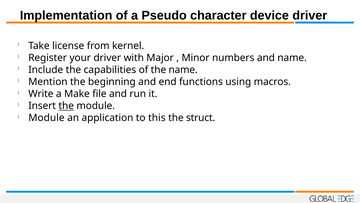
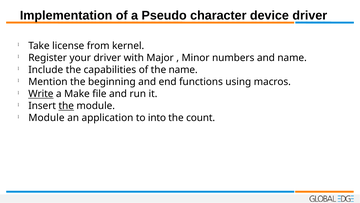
Write underline: none -> present (41, 94)
this: this -> into (157, 118)
struct: struct -> count (201, 118)
